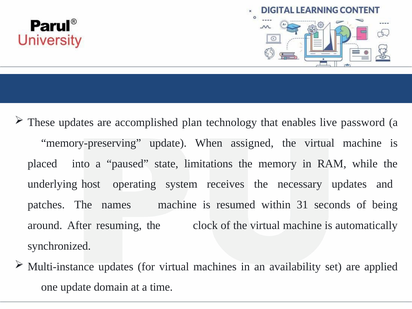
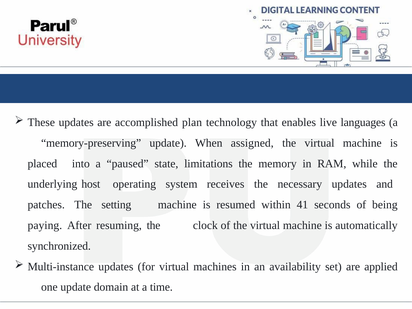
password: password -> languages (363, 122)
names: names -> setting (116, 205)
31: 31 -> 41 (302, 205)
around: around -> paying (45, 225)
